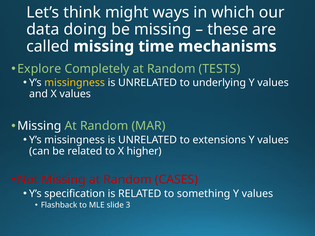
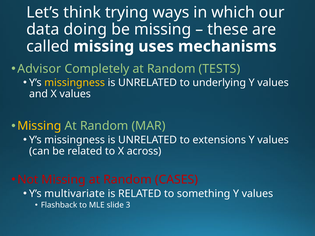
might: might -> trying (127, 12)
time: time -> uses (156, 46)
Explore: Explore -> Advisor (39, 69)
Missing colour: white -> yellow (39, 126)
higher: higher -> across (144, 151)
specification: specification -> multivariate (75, 194)
